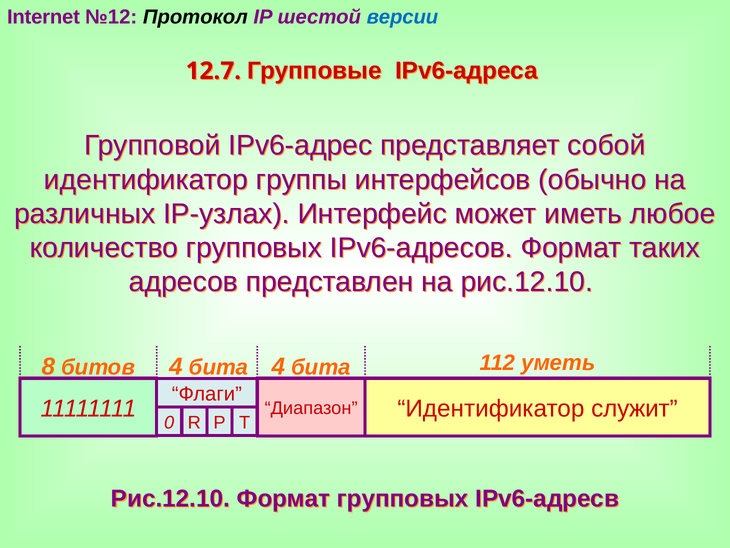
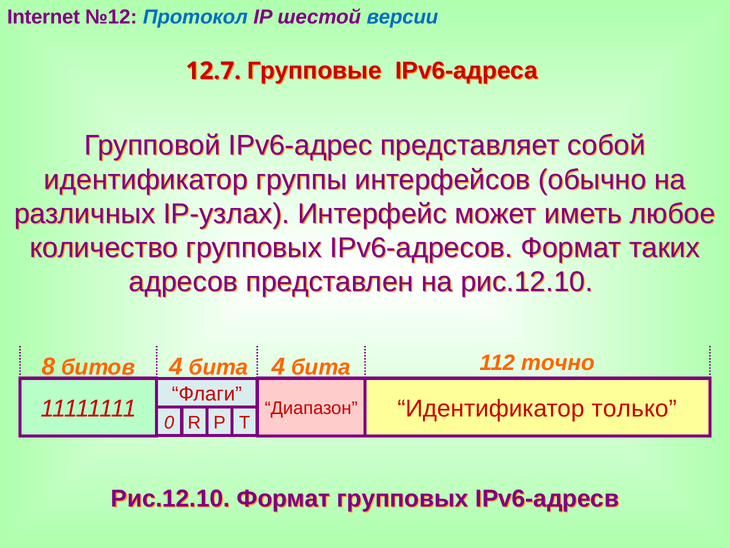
Протокол colour: black -> blue (195, 17)
уметь: уметь -> точно (558, 363)
служит: служит -> только (634, 408)
